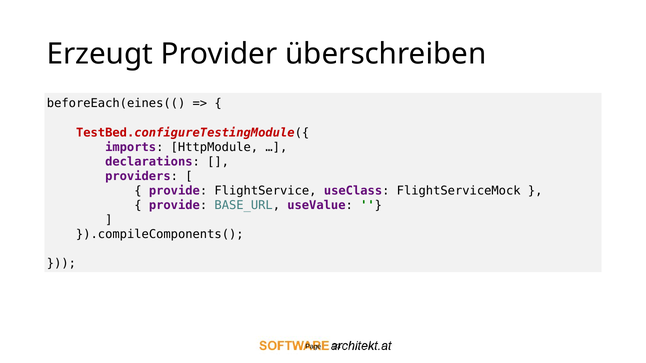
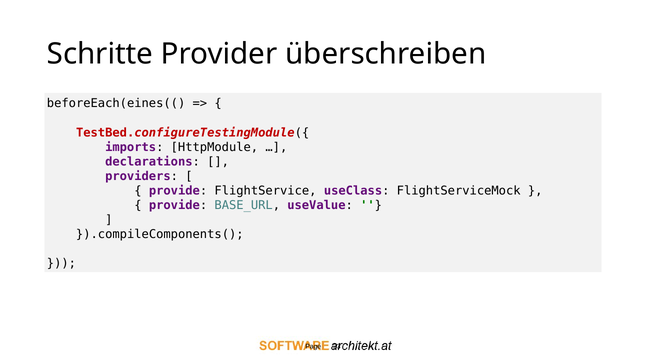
Erzeugt: Erzeugt -> Schritte (100, 54)
